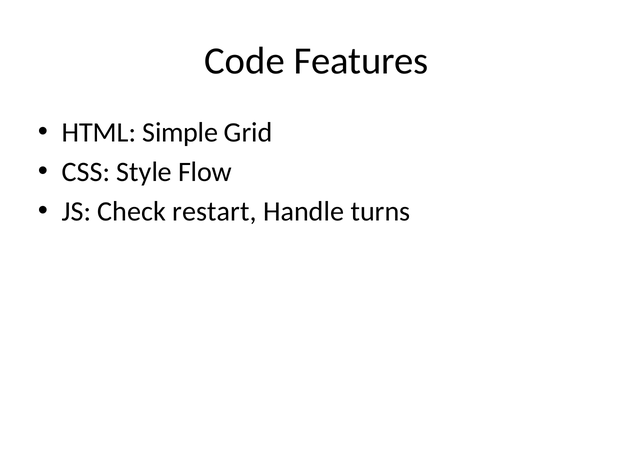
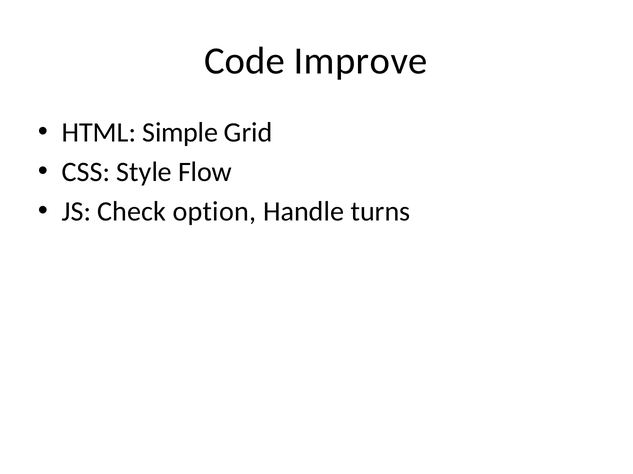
Features: Features -> Improve (361, 61)
restart: restart -> option (214, 212)
